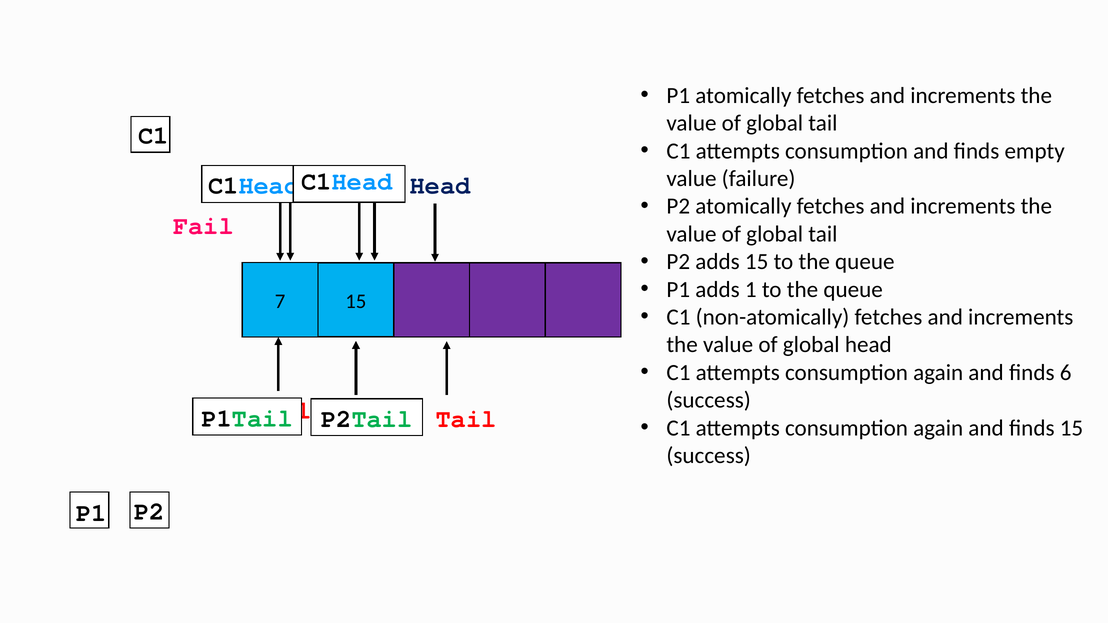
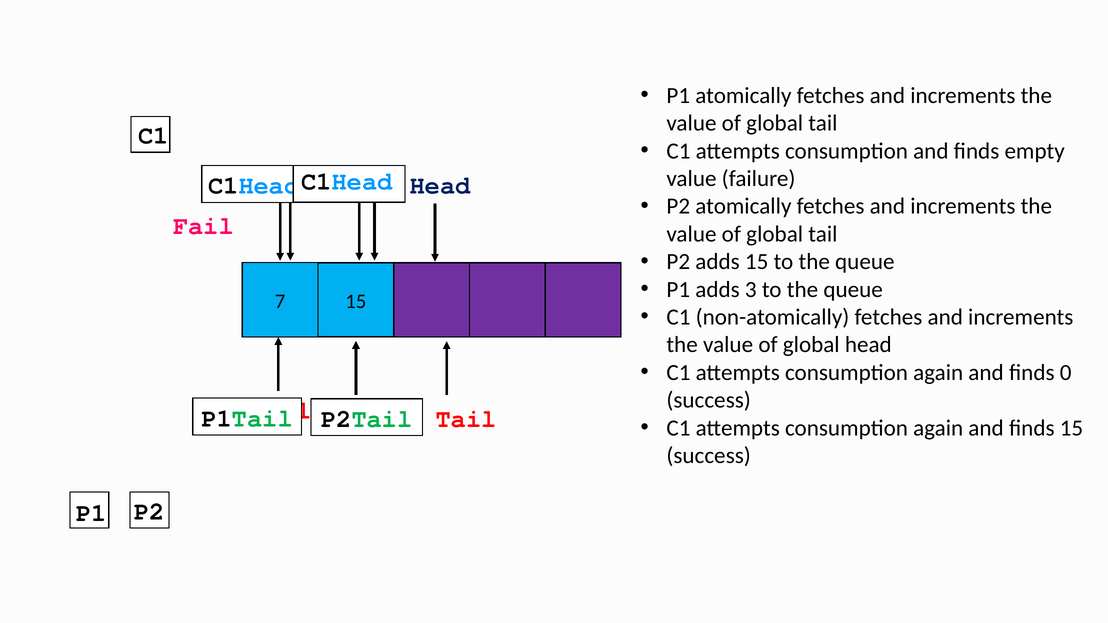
1: 1 -> 3 (751, 290)
6: 6 -> 0 (1066, 373)
